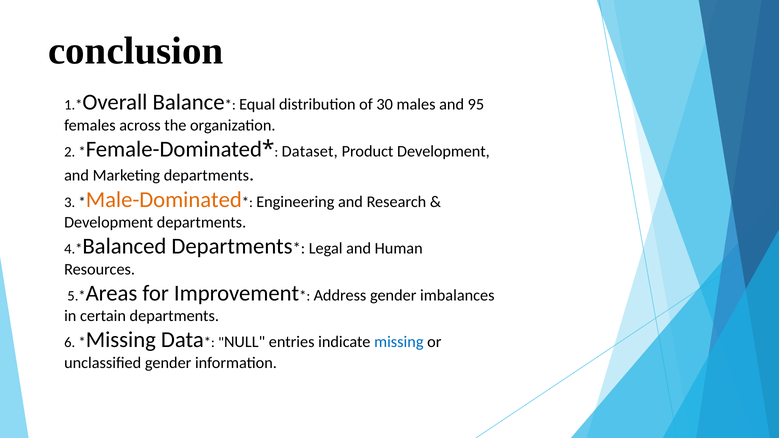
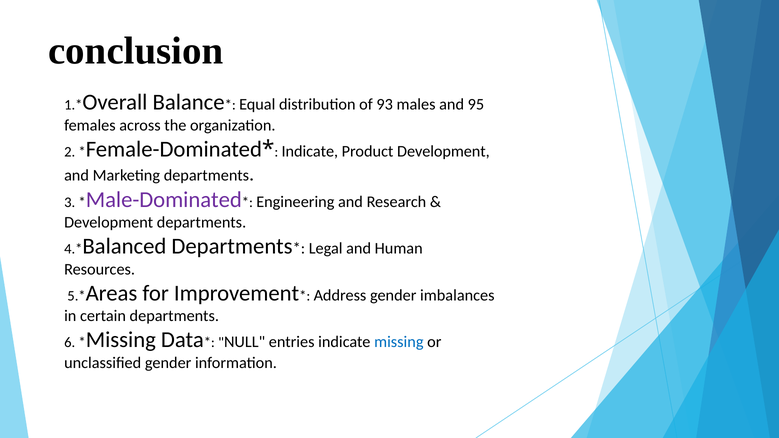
30: 30 -> 93 (385, 104)
Dataset: Dataset -> Indicate (310, 151)
Male-Dominated colour: orange -> purple (164, 200)
